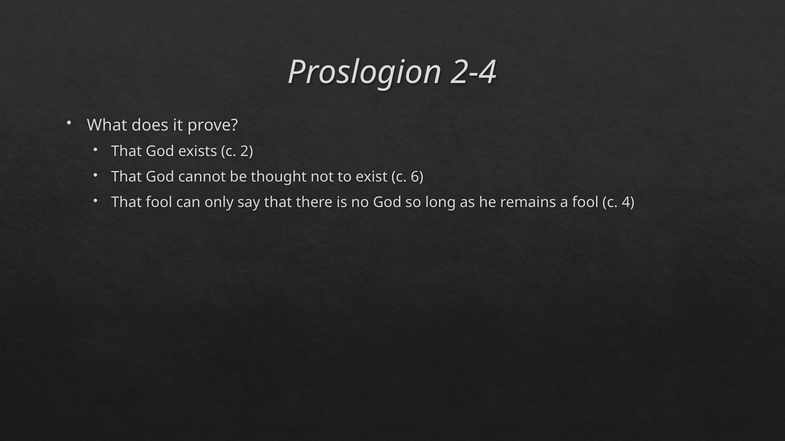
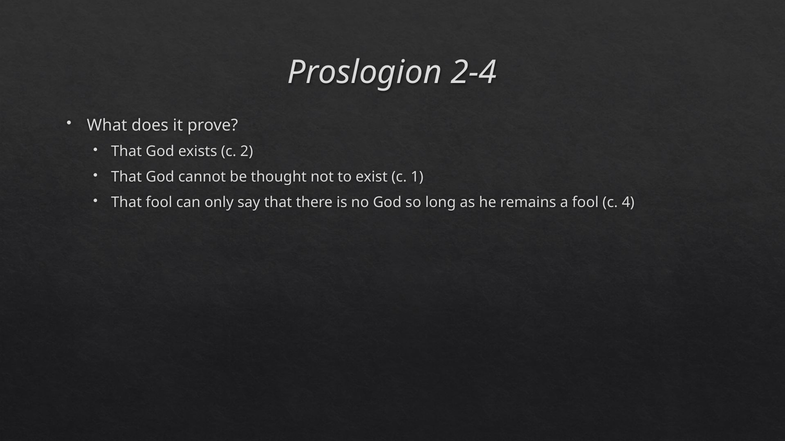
6: 6 -> 1 (417, 177)
